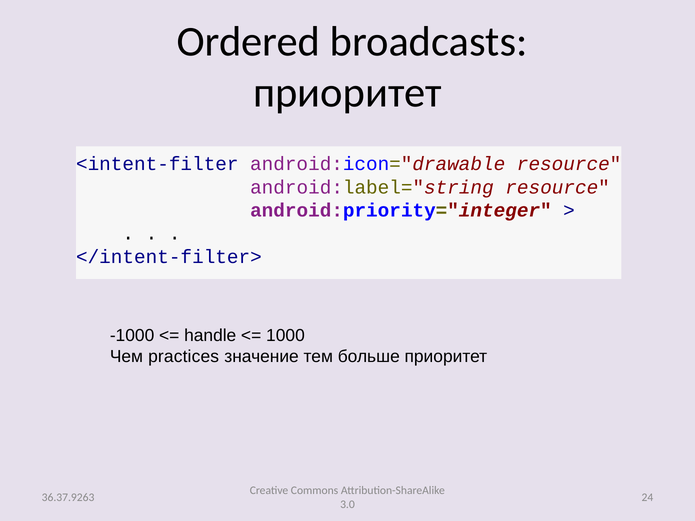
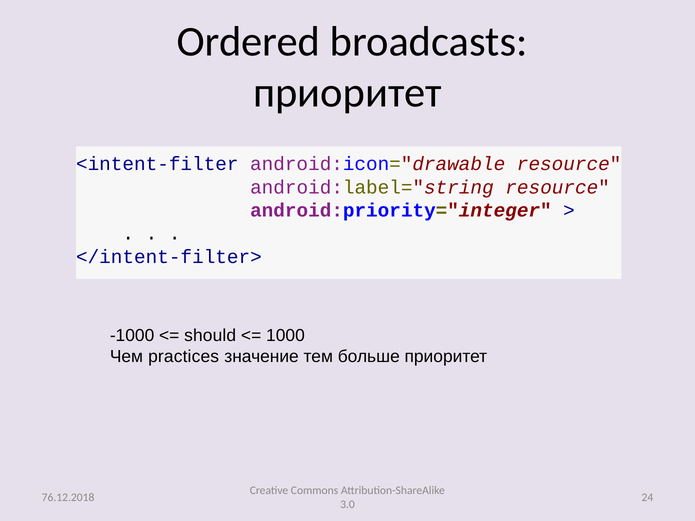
handle: handle -> should (210, 336)
36.37.9263: 36.37.9263 -> 76.12.2018 (68, 498)
